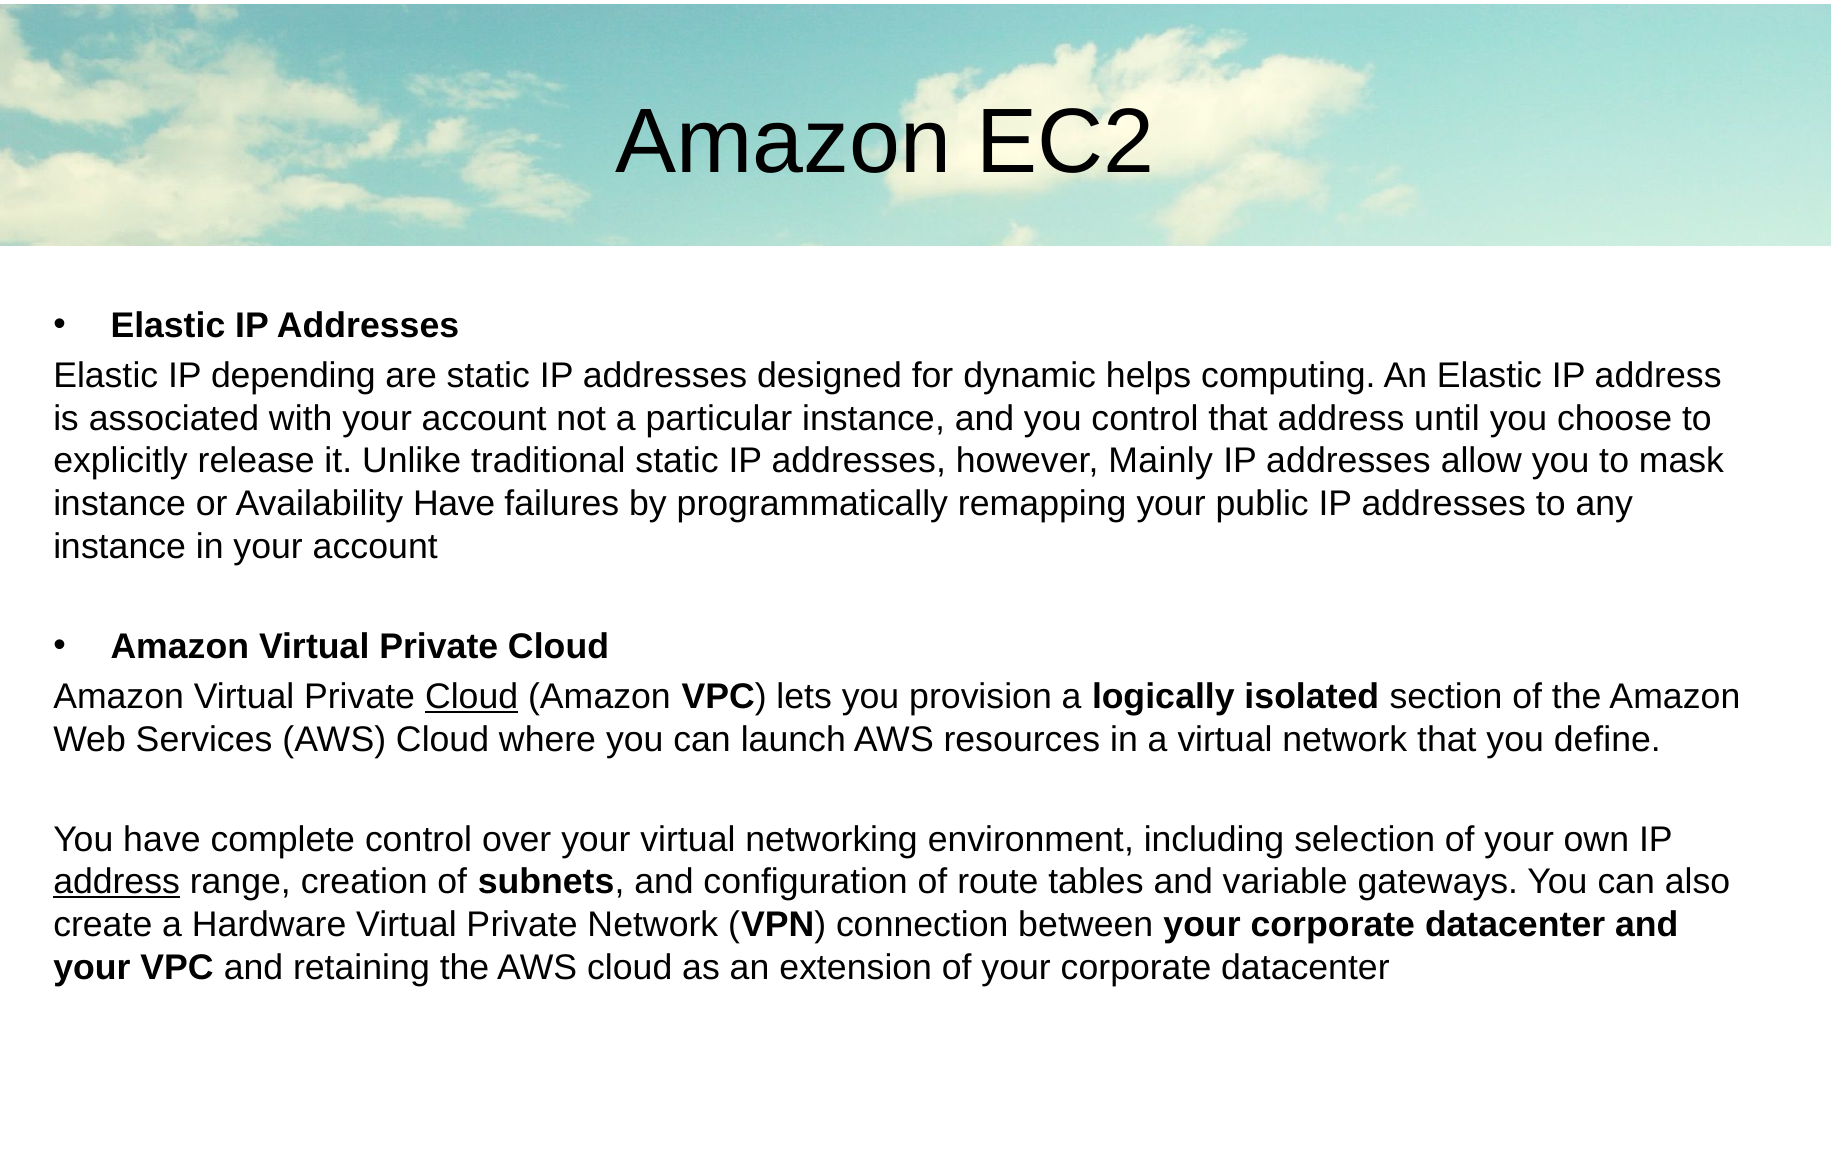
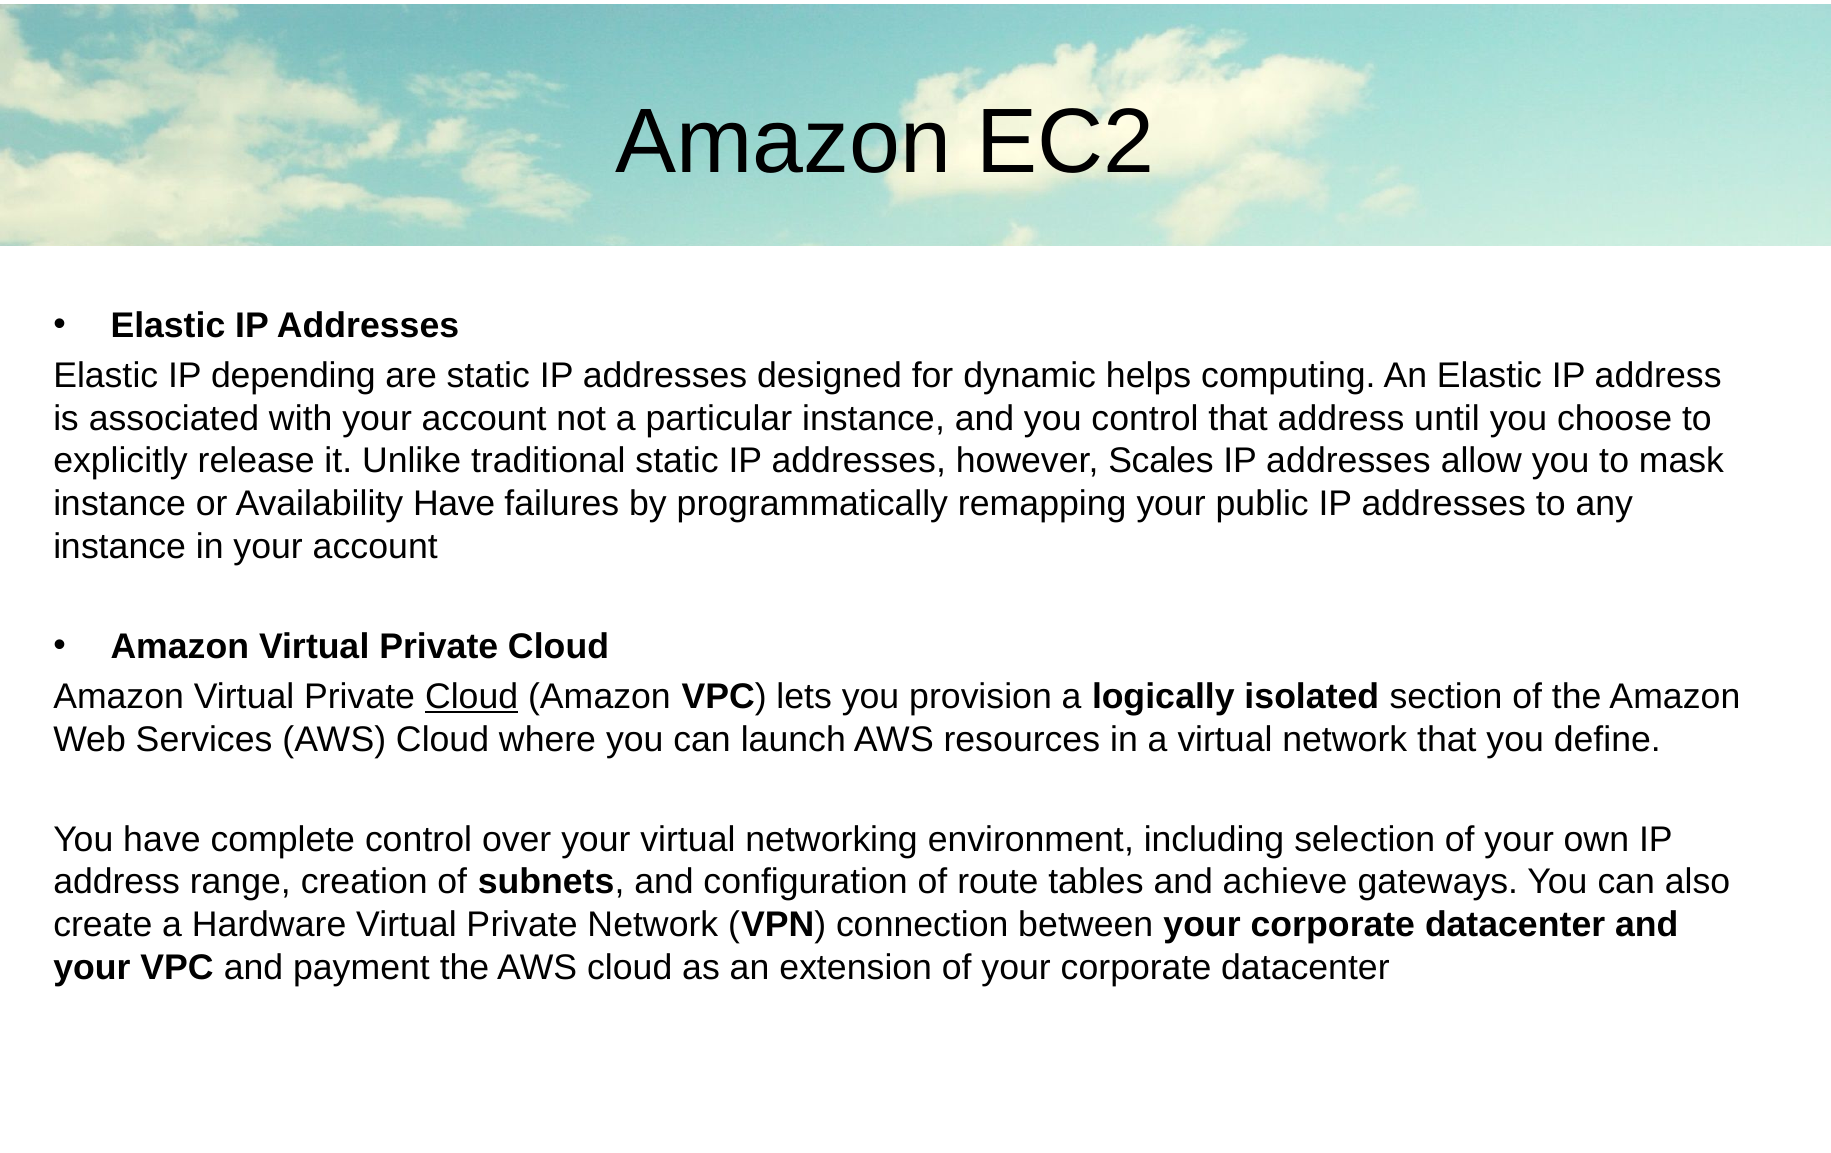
Mainly: Mainly -> Scales (1161, 461)
address underline: present -> none (117, 882)
variable: variable -> achieve (1285, 882)
retaining: retaining -> payment (361, 968)
